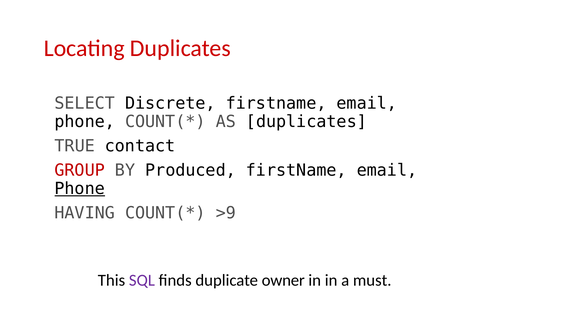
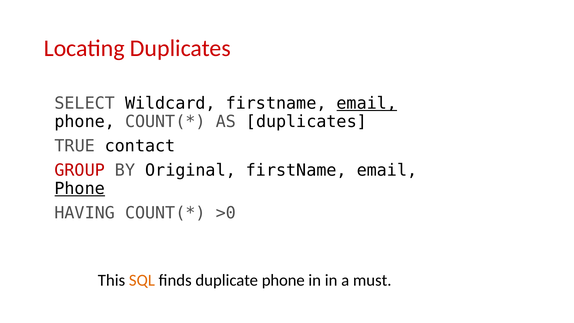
Discrete: Discrete -> Wildcard (170, 103)
email underline: none -> present (367, 103)
Produced: Produced -> Original (191, 170)
>9: >9 -> >0 (226, 213)
SQL colour: purple -> orange (142, 280)
duplicate owner: owner -> phone (283, 280)
